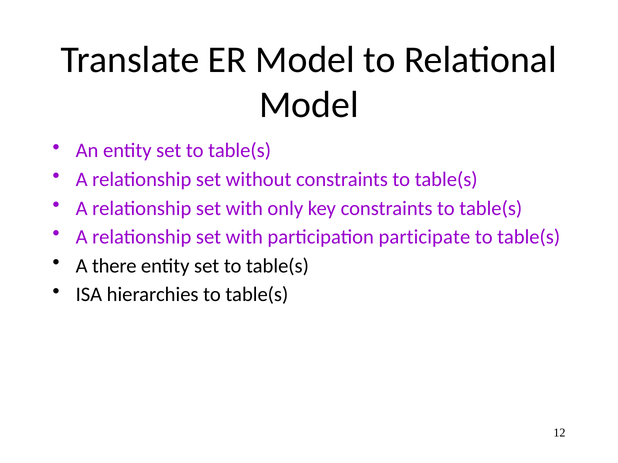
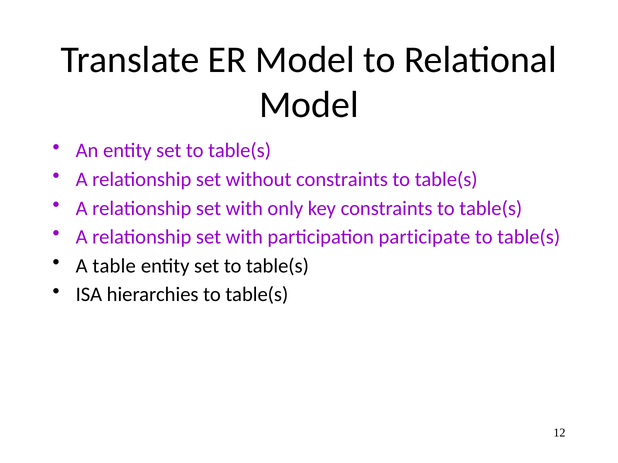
there: there -> table (114, 266)
